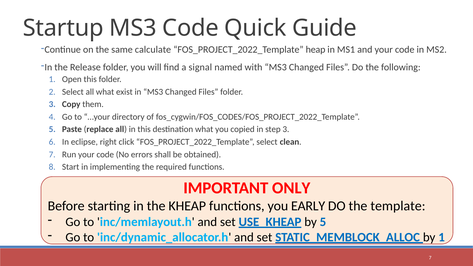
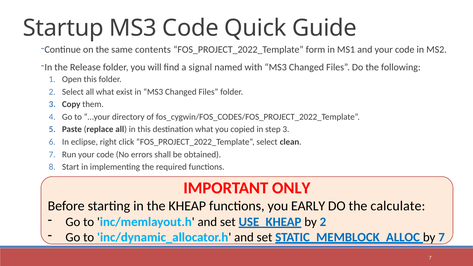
calculate: calculate -> contents (153, 50)
heap: heap -> form (315, 50)
template: template -> calculate (398, 206)
by 5: 5 -> 2 (323, 222)
by 1: 1 -> 7 (442, 237)
